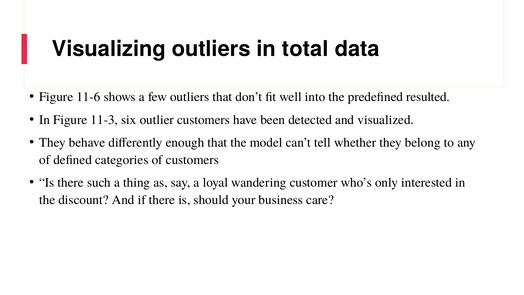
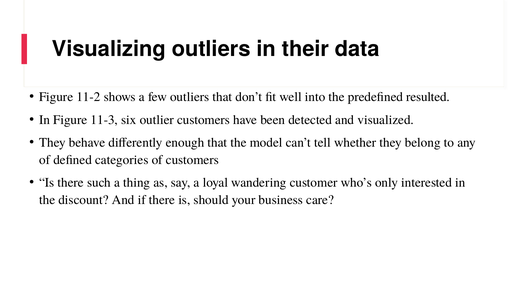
total: total -> their (305, 49)
11-6: 11-6 -> 11-2 (88, 97)
